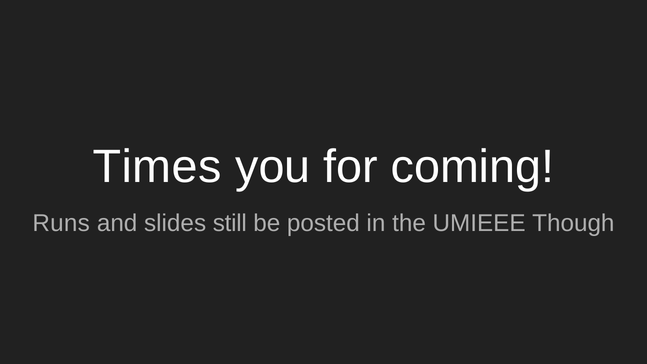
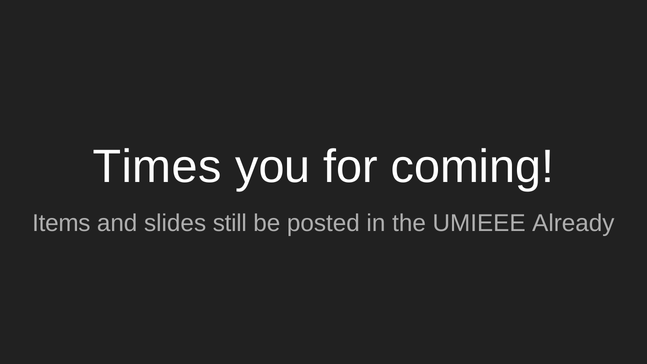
Runs: Runs -> Items (61, 223)
Though: Though -> Already (573, 223)
